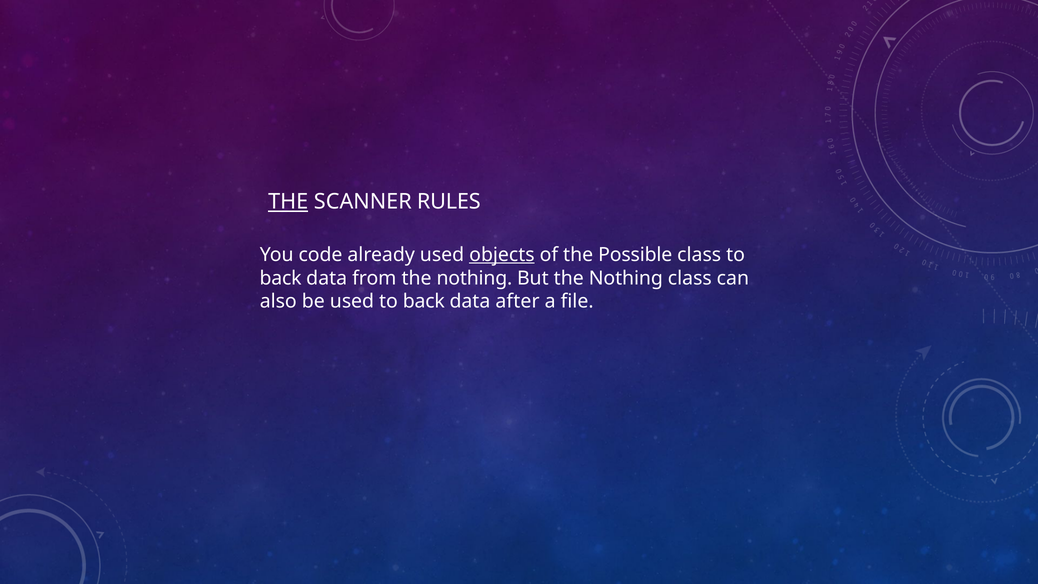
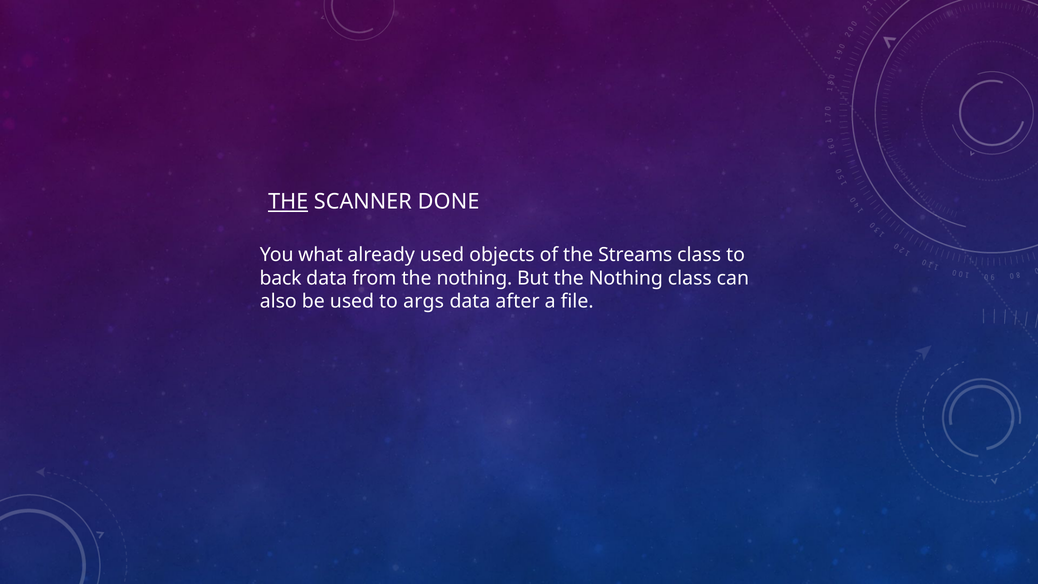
RULES: RULES -> DONE (449, 202)
code: code -> what (321, 255)
objects underline: present -> none (502, 255)
Possible: Possible -> Streams (635, 255)
used to back: back -> args (424, 301)
